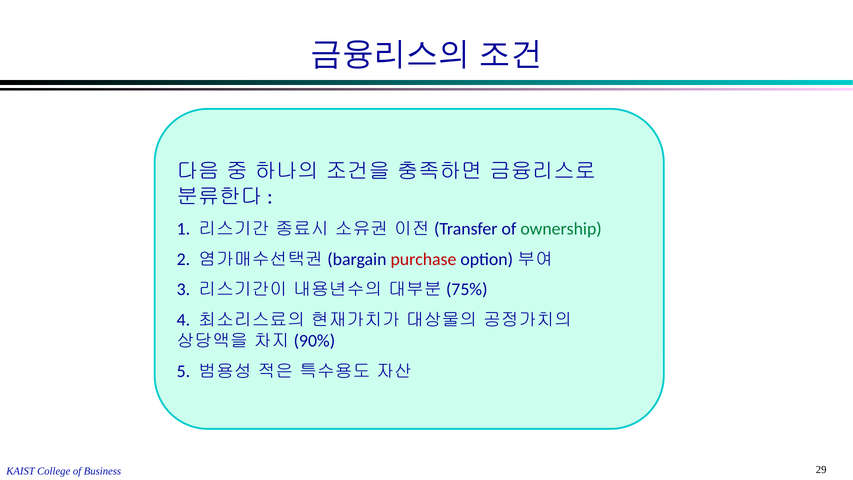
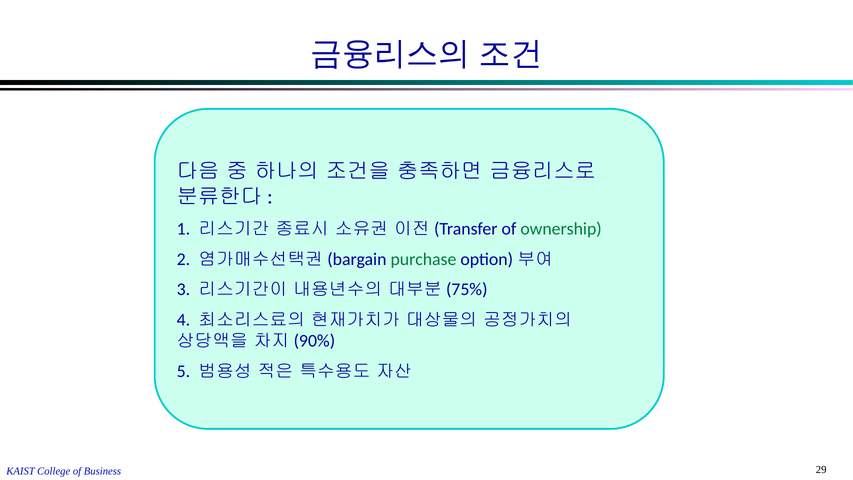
purchase colour: red -> green (423, 259)
